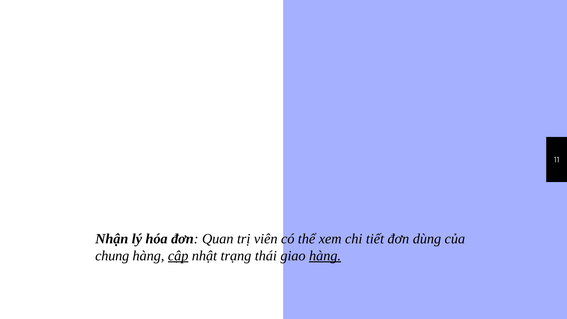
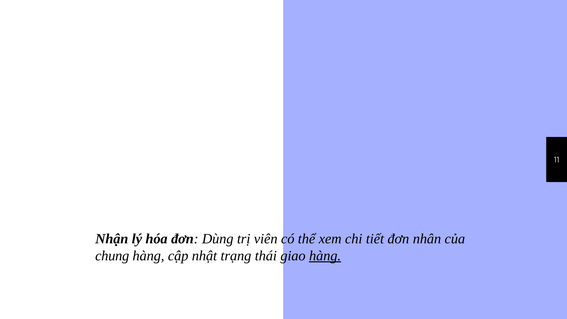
Quan: Quan -> Dùng (218, 239)
dùng: dùng -> nhân (427, 239)
cập underline: present -> none (178, 256)
